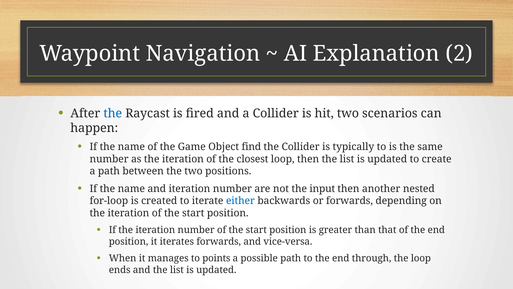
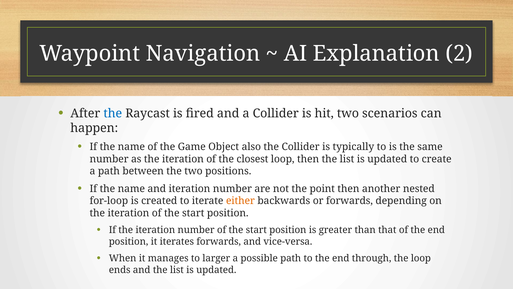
find: find -> also (251, 147)
input: input -> point (322, 188)
either colour: blue -> orange (240, 201)
points: points -> larger (216, 258)
